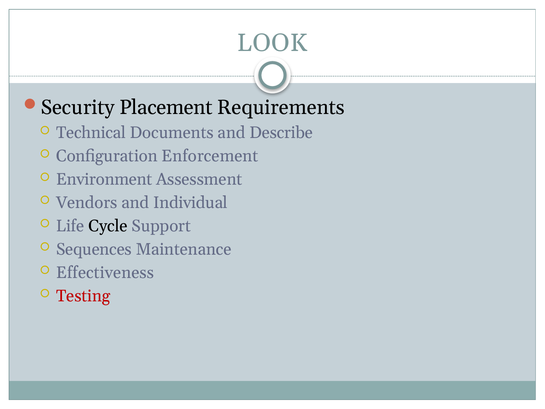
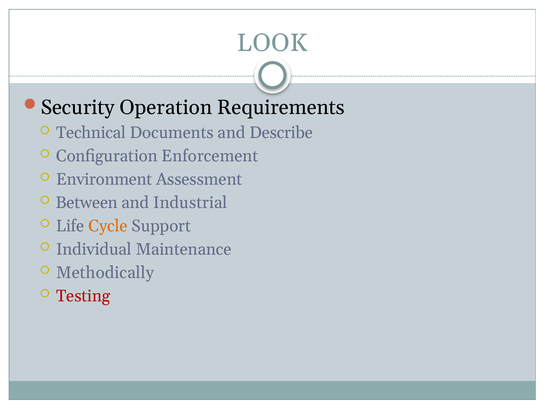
Placement: Placement -> Operation (166, 107)
Vendors: Vendors -> Between (87, 203)
Individual: Individual -> Industrial (190, 203)
Cycle colour: black -> orange (108, 226)
Sequences: Sequences -> Individual (94, 249)
Effectiveness: Effectiveness -> Methodically (105, 272)
